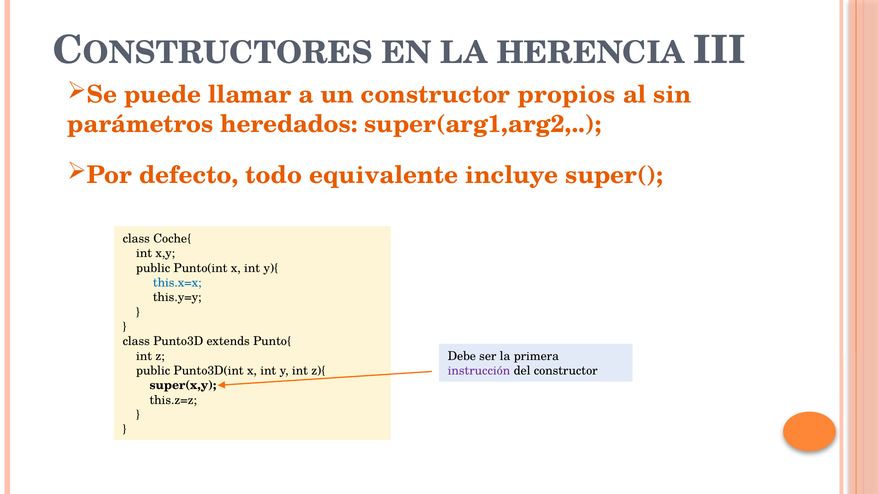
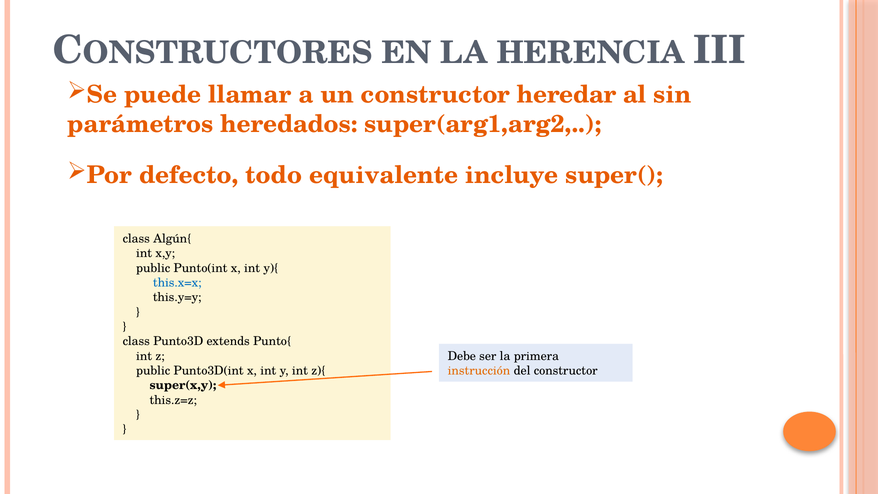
propios: propios -> heredar (567, 95)
Coche{: Coche{ -> Algún{ (172, 239)
instrucción colour: purple -> orange (479, 371)
